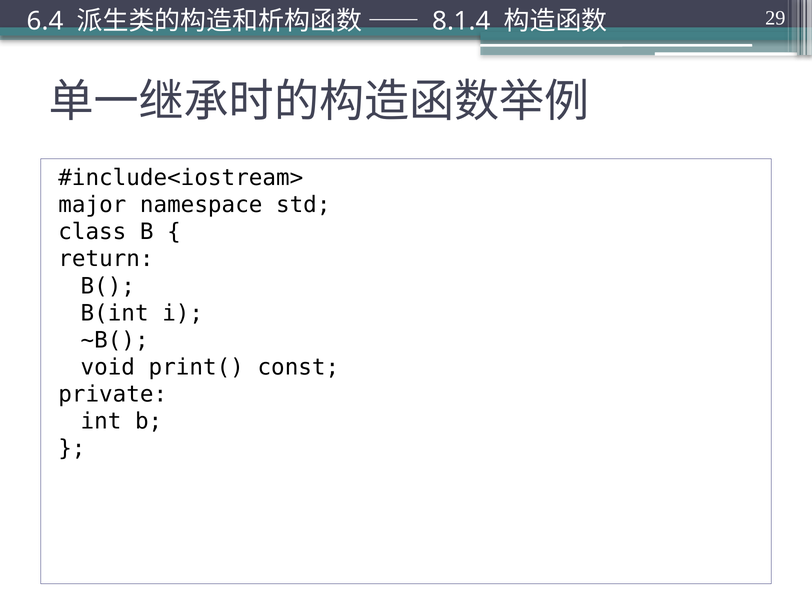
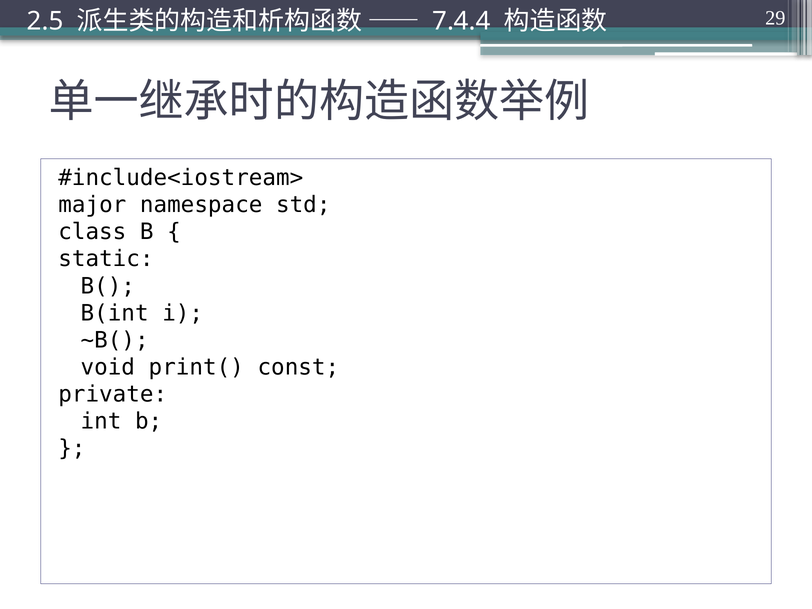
6.4: 6.4 -> 2.5 (45, 21)
8.1.4: 8.1.4 -> 7.4.4 (461, 21)
return: return -> static (106, 259)
